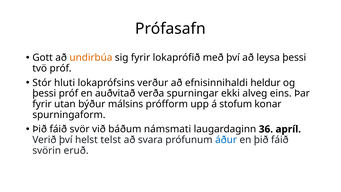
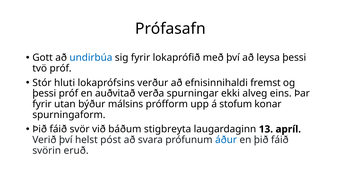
undirbúa colour: orange -> blue (91, 58)
heldur: heldur -> fremst (265, 83)
námsmati: námsmati -> stigbreyta (168, 129)
36: 36 -> 13 (266, 129)
telst: telst -> póst (111, 140)
